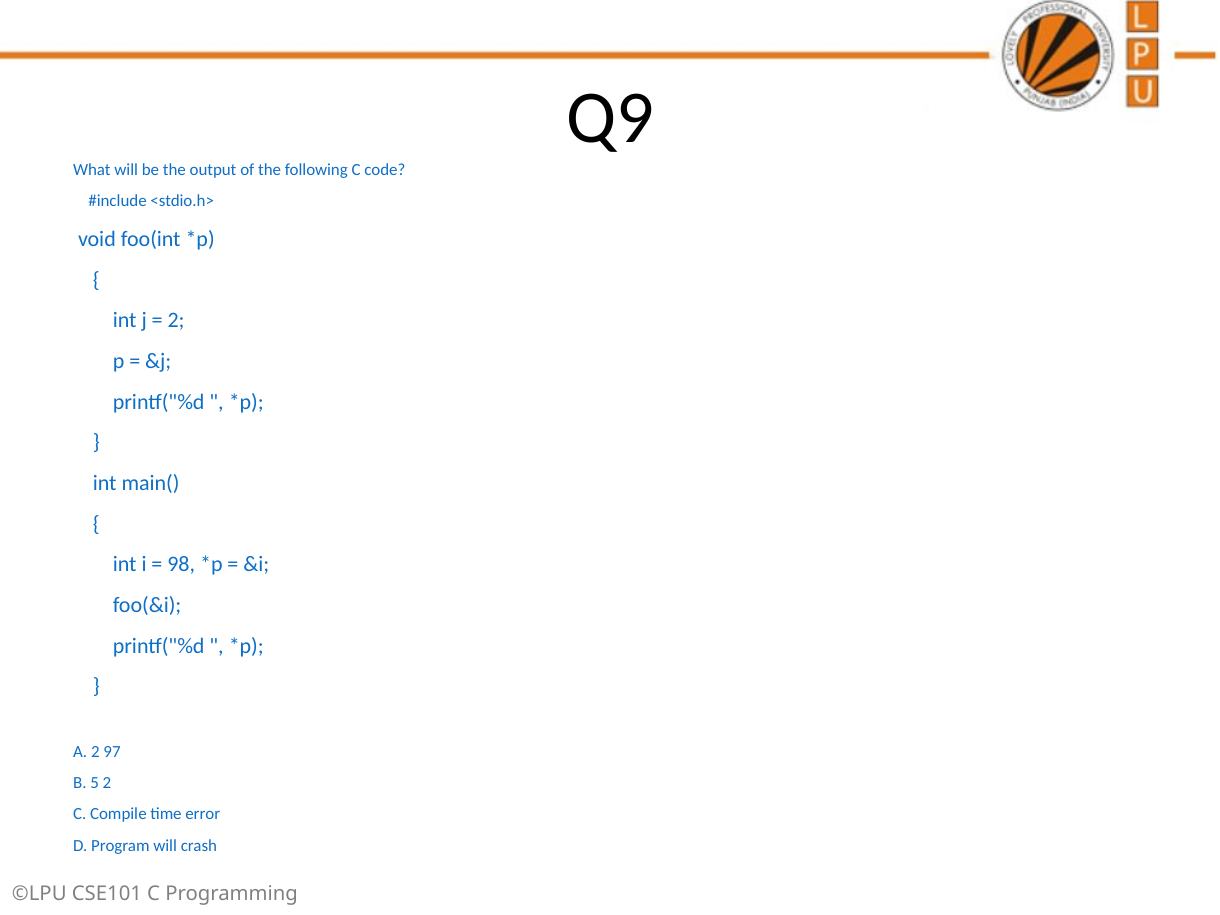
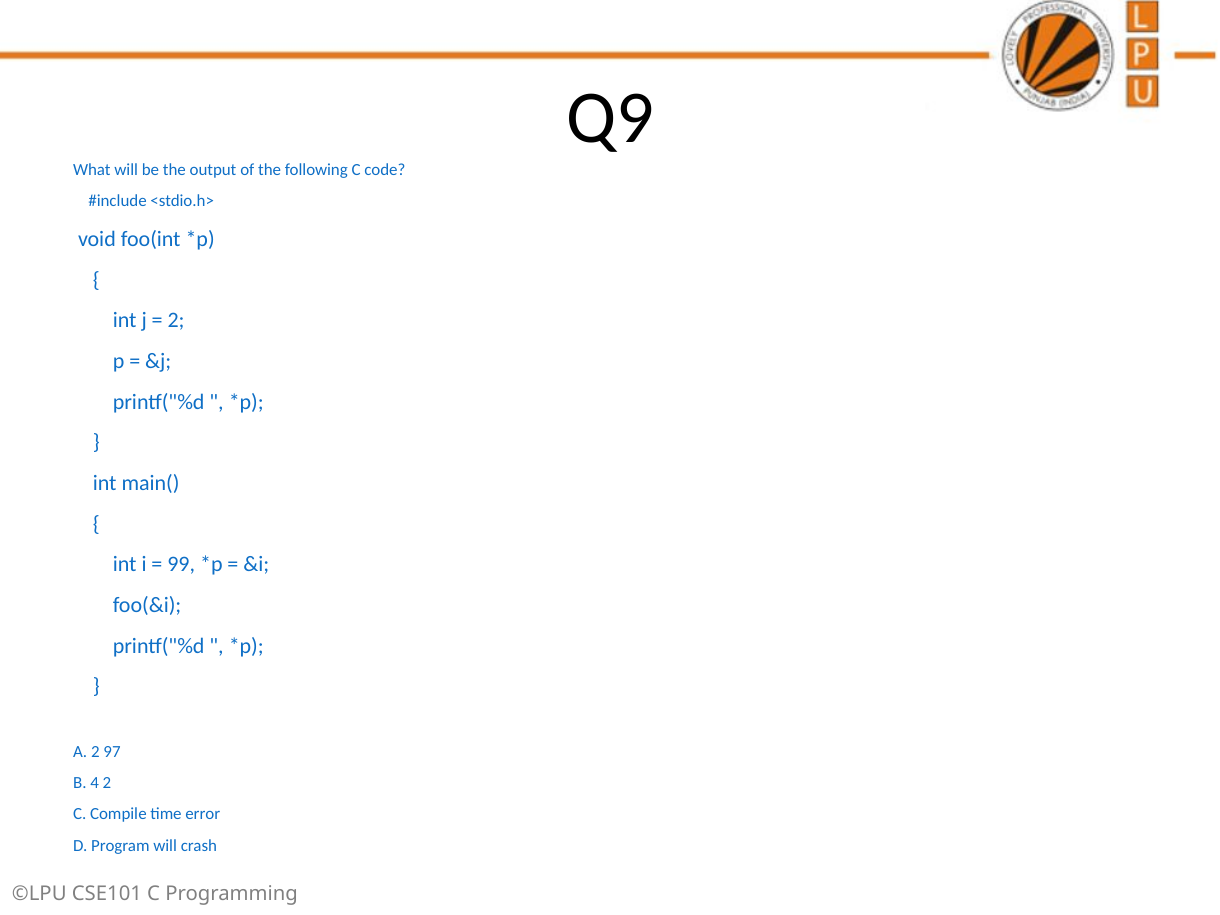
98: 98 -> 99 (181, 565)
5: 5 -> 4 (95, 783)
